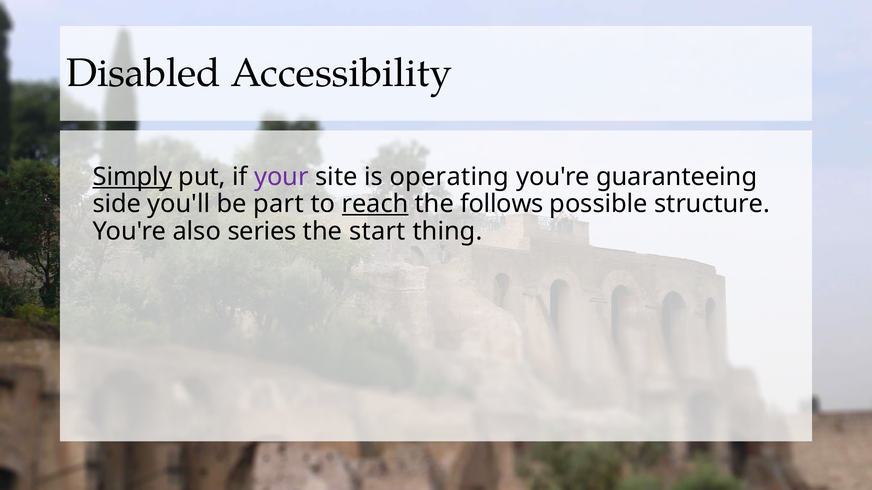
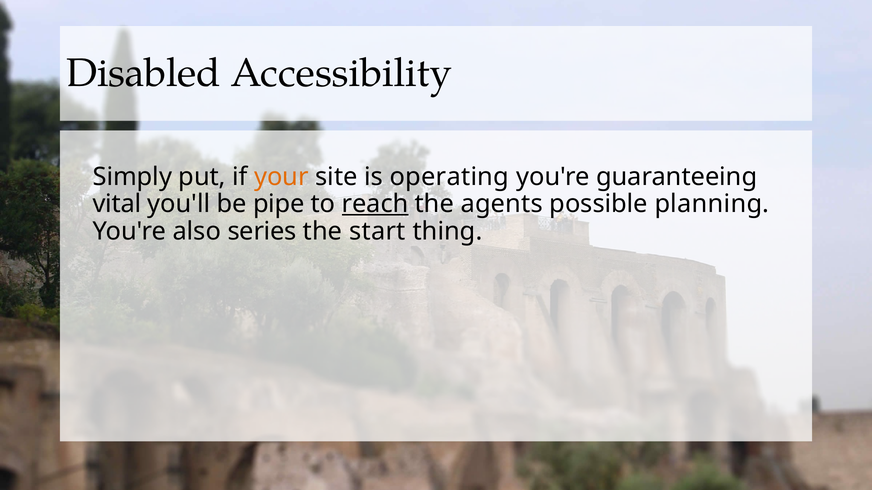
Simply underline: present -> none (132, 177)
your colour: purple -> orange (281, 177)
side: side -> vital (117, 204)
part: part -> pipe (279, 204)
follows: follows -> agents (502, 204)
structure: structure -> planning (712, 204)
